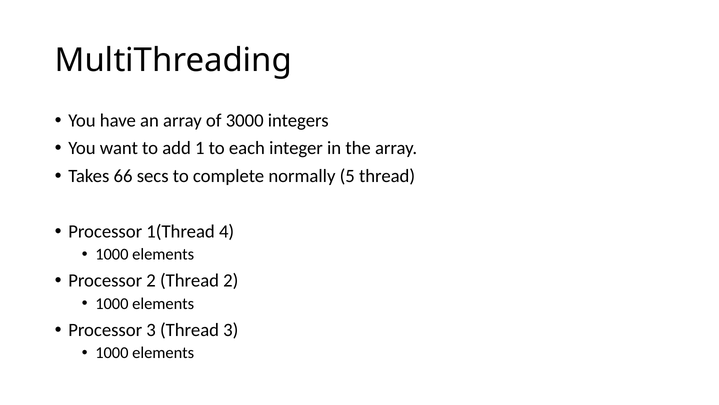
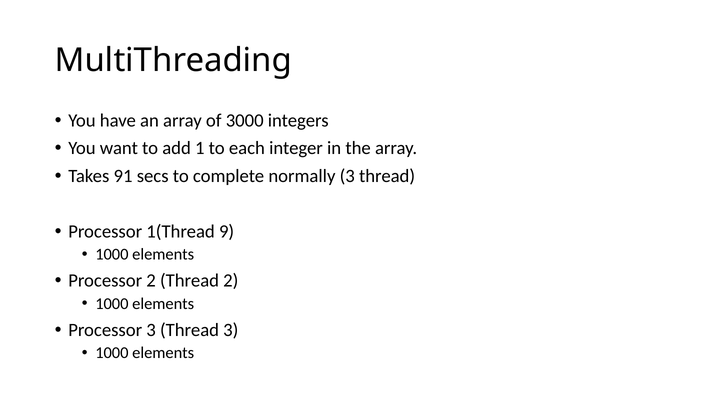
66: 66 -> 91 (123, 176)
normally 5: 5 -> 3 (347, 176)
4: 4 -> 9 (227, 231)
